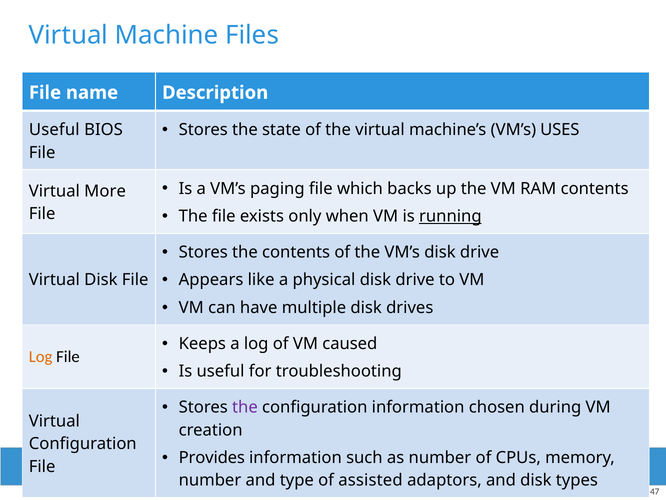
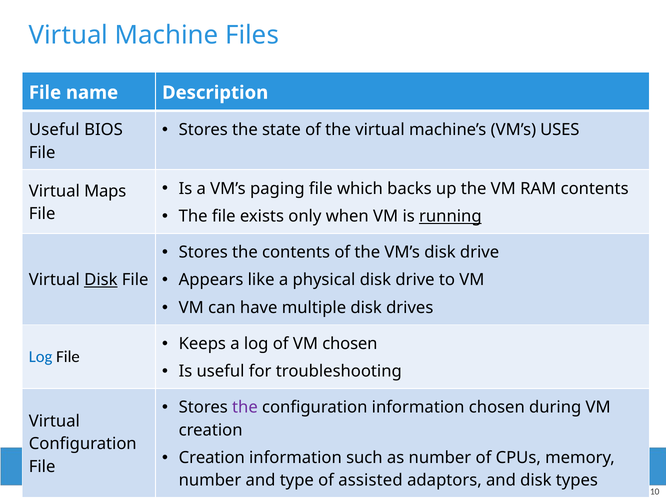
More: More -> Maps (105, 191)
Disk underline: none -> present (101, 280)
VM caused: caused -> chosen (350, 343)
Log colour: orange -> blue (41, 356)
Provides: Provides -> Creation (212, 457)
47: 47 -> 10 (655, 491)
